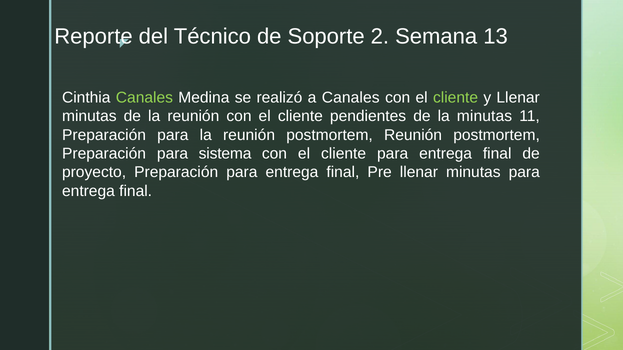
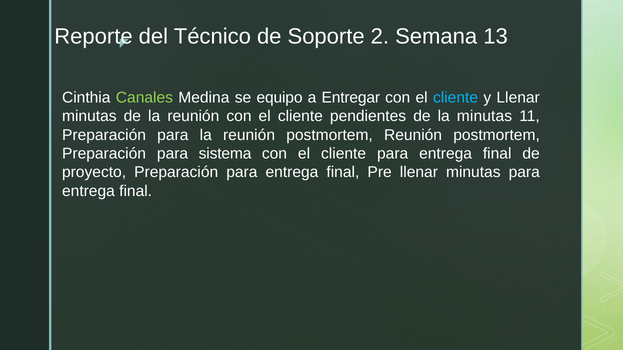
realizó: realizó -> equipo (280, 98)
a Canales: Canales -> Entregar (351, 98)
cliente colour: light green -> light blue (456, 98)
